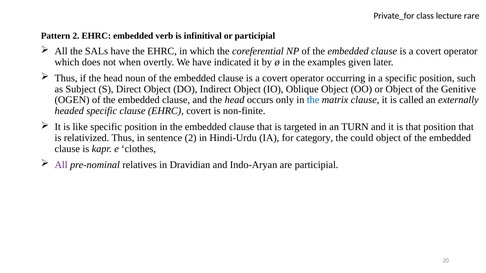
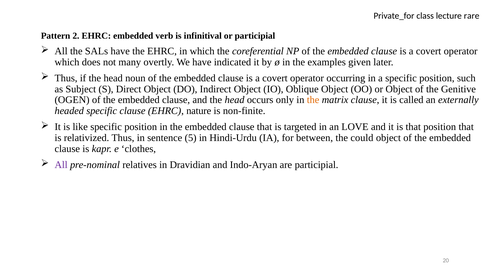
when: when -> many (130, 62)
the colour: blue -> orange (313, 100)
EHRC covert: covert -> nature (199, 111)
TURN: TURN -> LOVE (355, 127)
sentence 2: 2 -> 5 (191, 138)
category: category -> between (315, 138)
